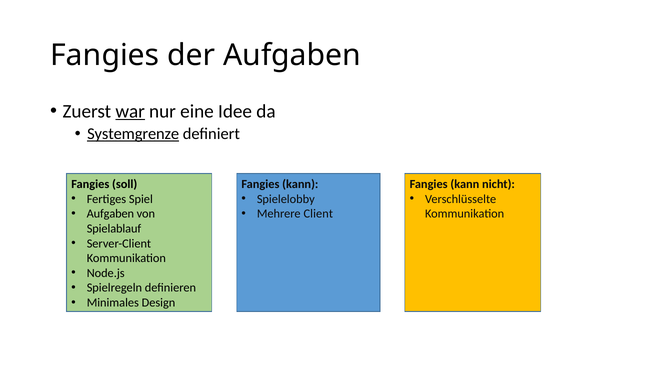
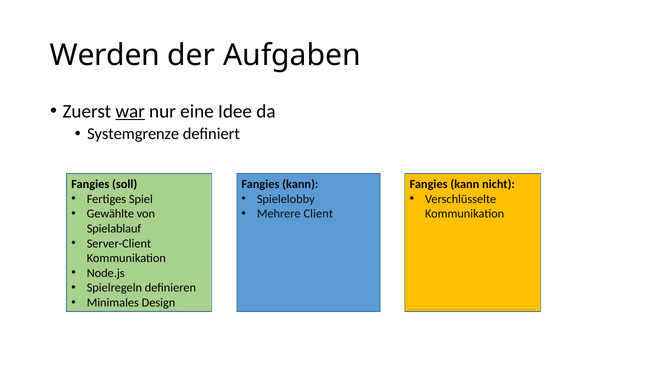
Fangies: Fangies -> Werden (105, 55)
Systemgrenze underline: present -> none (133, 134)
Aufgaben: Aufgaben -> Gewählte (110, 214)
